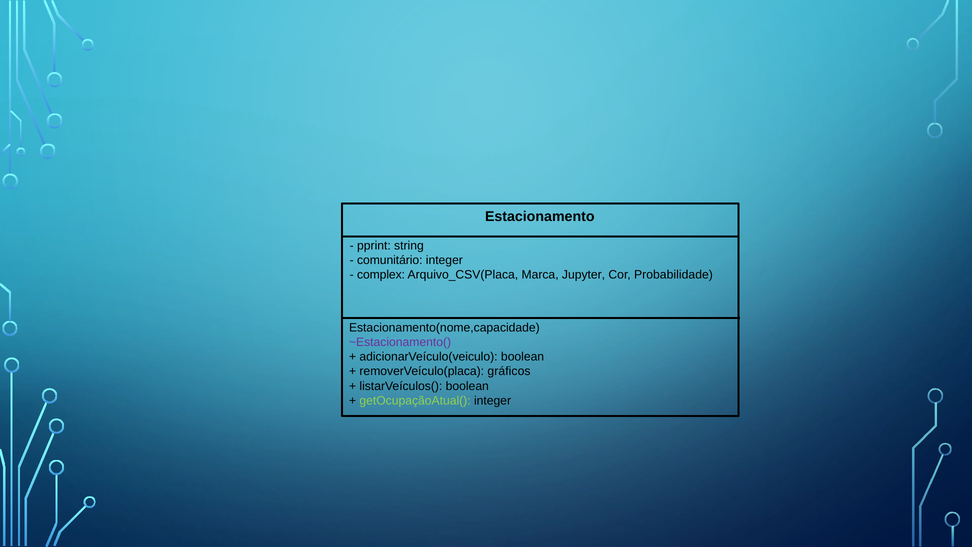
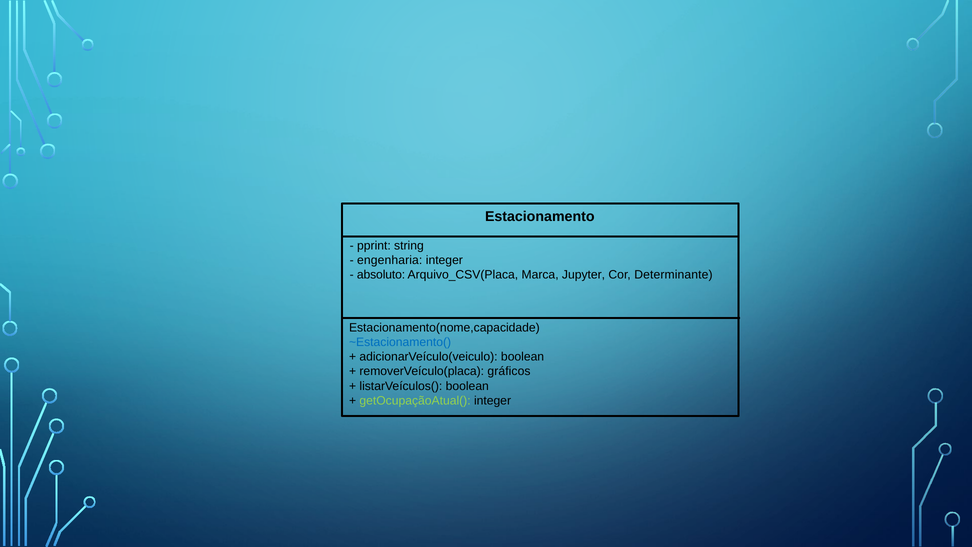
comunitário: comunitário -> engenharia (390, 260)
complex: complex -> absoluto (381, 275)
Probabilidade: Probabilidade -> Determinante (673, 275)
~Estacionamento( colour: purple -> blue (400, 342)
